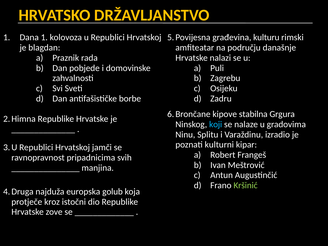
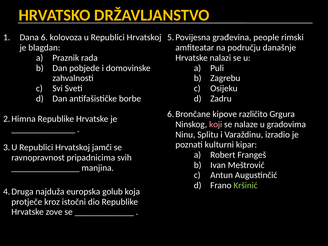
Dana 1: 1 -> 6 (44, 37)
kulturu: kulturu -> people (266, 37)
stabilna: stabilna -> različito (253, 114)
koji colour: light blue -> pink (216, 124)
